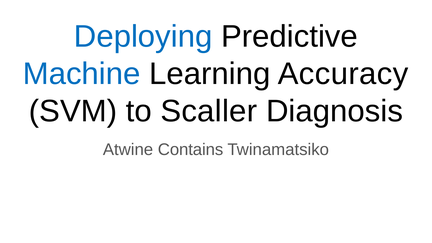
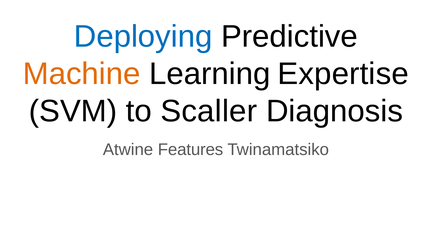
Machine colour: blue -> orange (82, 74)
Accuracy: Accuracy -> Expertise (343, 74)
Contains: Contains -> Features (191, 149)
